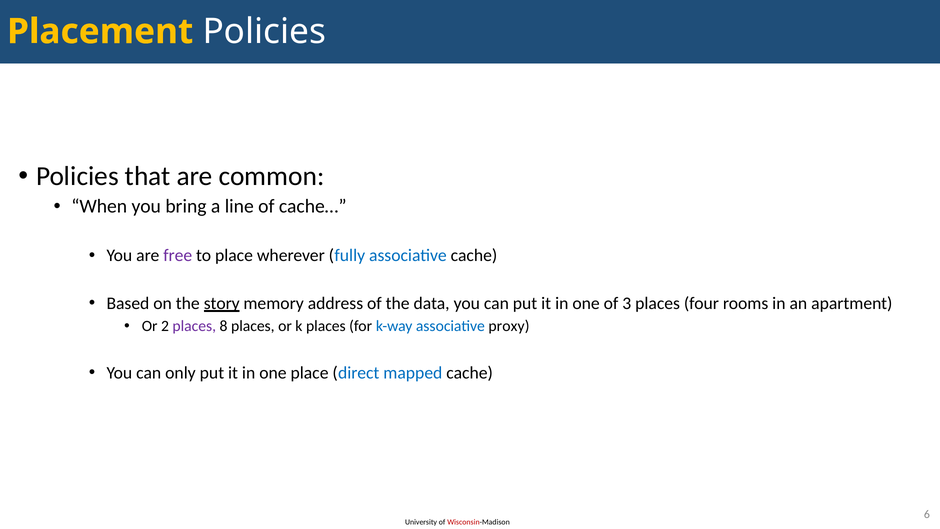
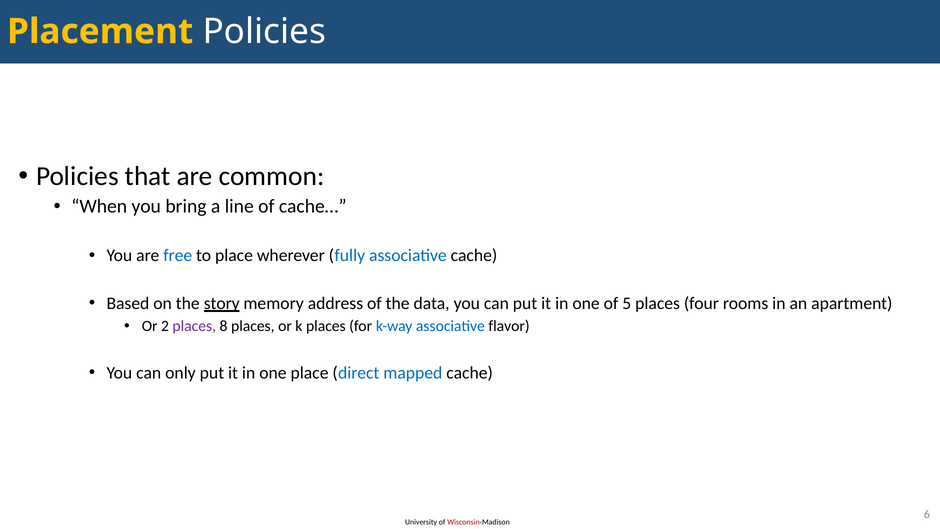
free colour: purple -> blue (178, 255)
3: 3 -> 5 (627, 303)
proxy: proxy -> flavor (509, 326)
